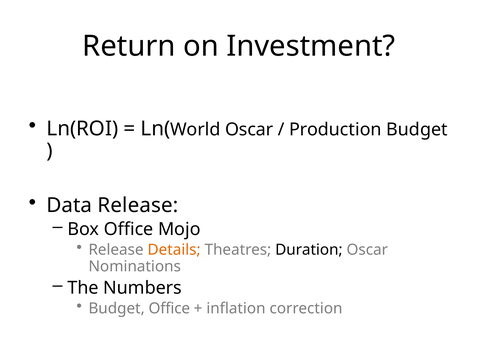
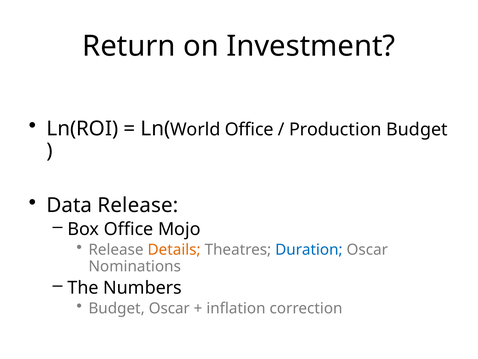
Oscar: Oscar -> Office (249, 129)
Duration colour: black -> blue (309, 249)
Budget Office: Office -> Oscar (169, 308)
